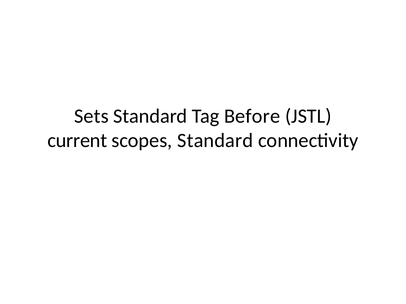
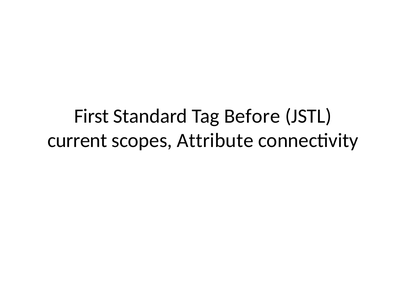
Sets: Sets -> First (92, 116)
scopes Standard: Standard -> Attribute (215, 141)
